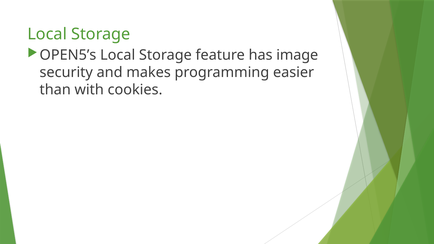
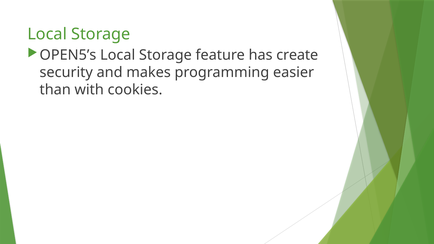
image: image -> create (297, 55)
